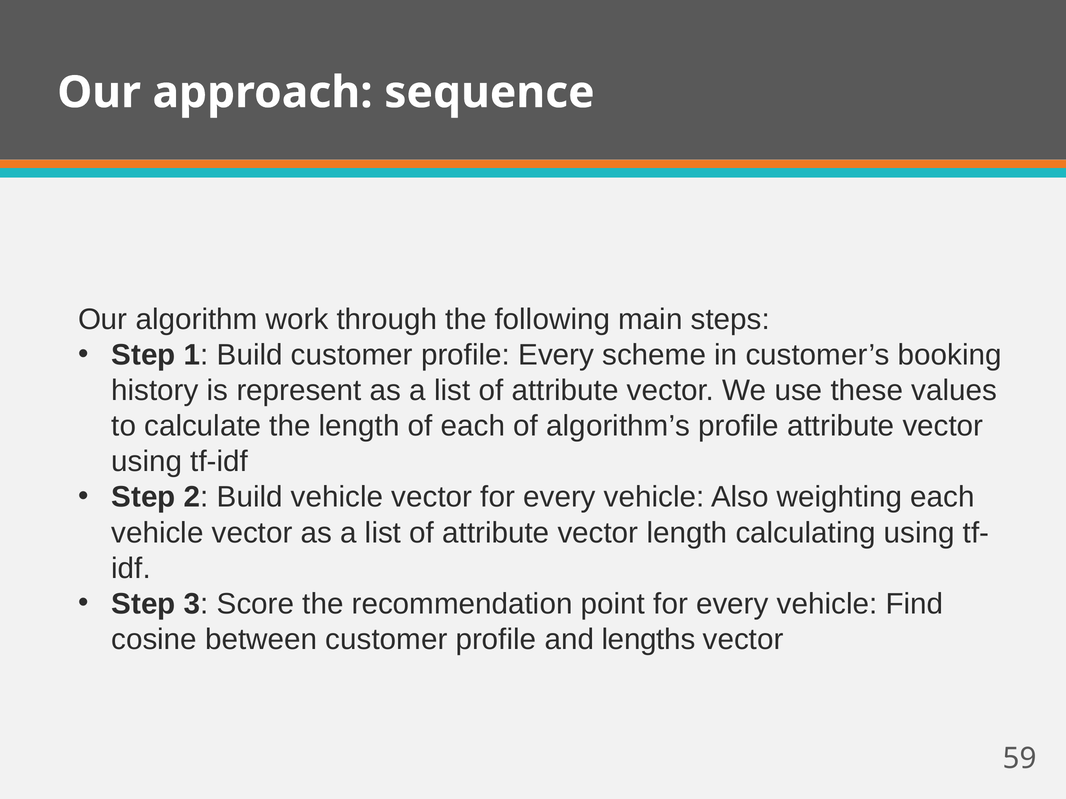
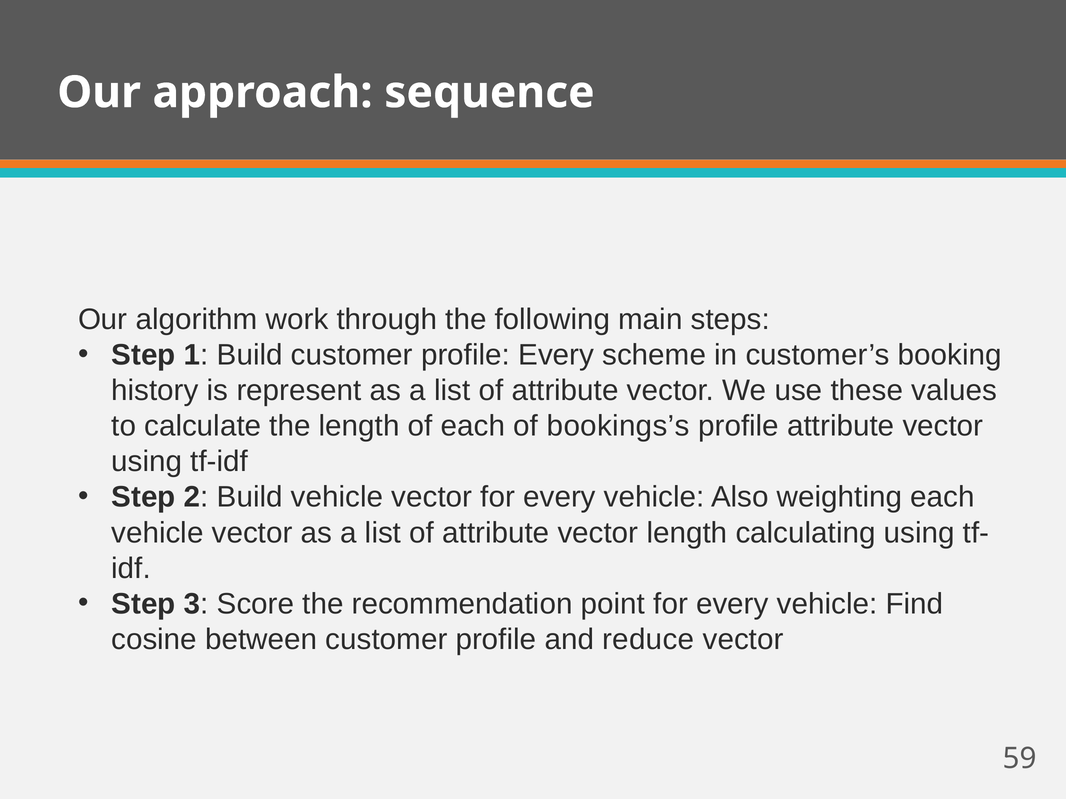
algorithm’s: algorithm’s -> bookings’s (618, 426)
lengths: lengths -> reduce (648, 640)
